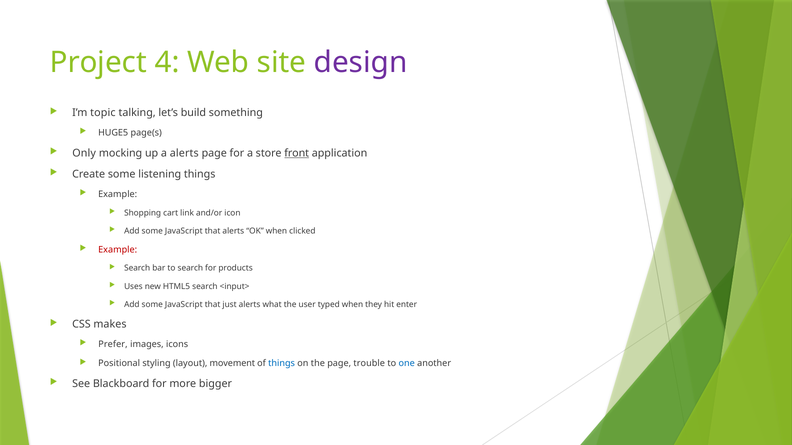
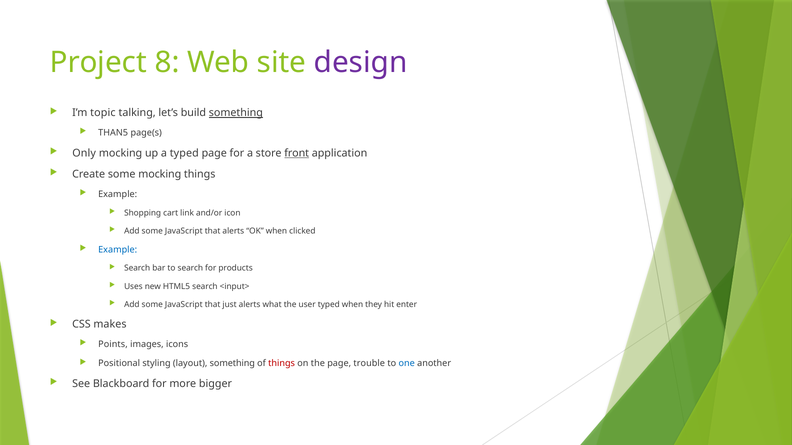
4: 4 -> 8 (167, 62)
something underline: none -> present (236, 113)
HUGE5: HUGE5 -> THAN5 (113, 133)
a alerts: alerts -> typed (184, 153)
some listening: listening -> mocking (160, 174)
Example colour: red -> blue (118, 250)
Prefer: Prefer -> Points (113, 345)
layout movement: movement -> something (232, 364)
things colour: blue -> red (282, 364)
